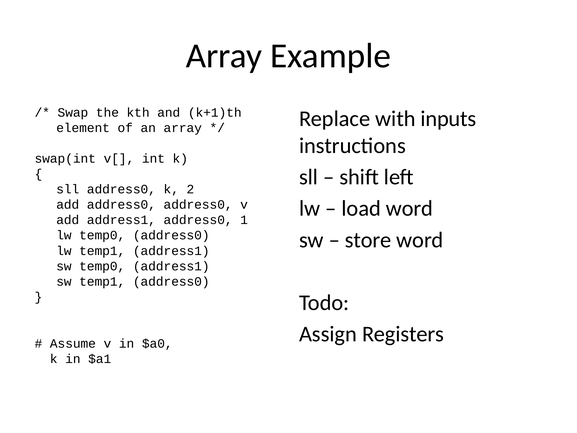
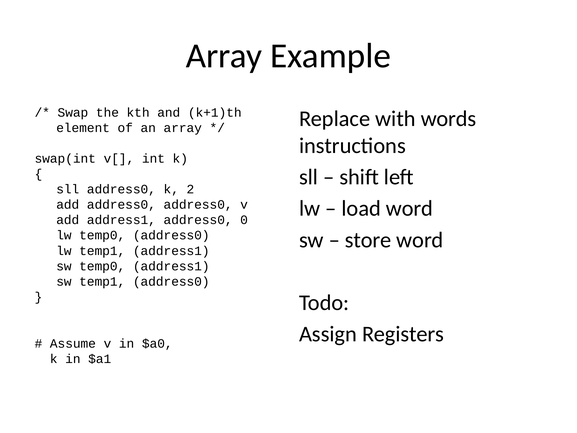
inputs: inputs -> words (448, 119)
1: 1 -> 0 (244, 220)
